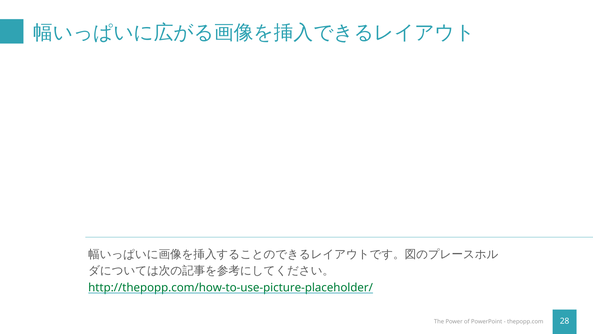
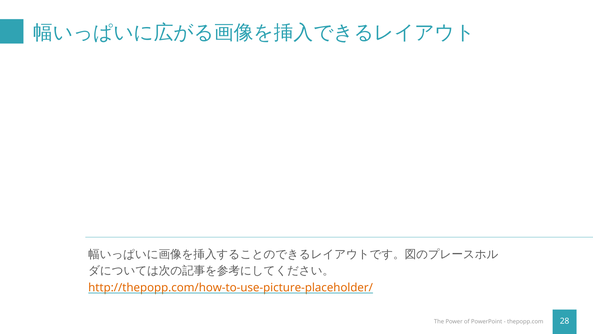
http://thepopp.com/how-to-use-picture-placeholder/ colour: green -> orange (231, 287)
